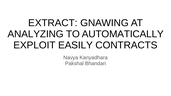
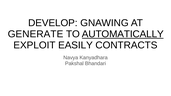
EXTRACT: EXTRACT -> DEVELOP (53, 23)
ANALYZING: ANALYZING -> GENERATE (36, 34)
AUTOMATICALLY underline: none -> present (123, 34)
